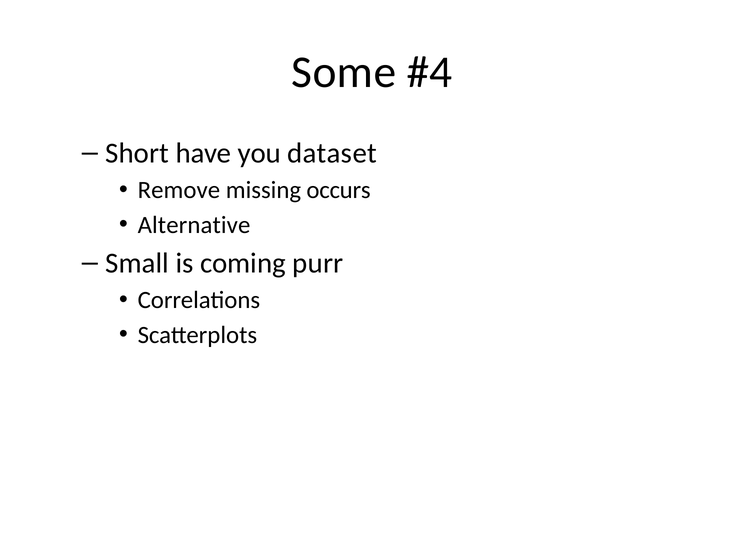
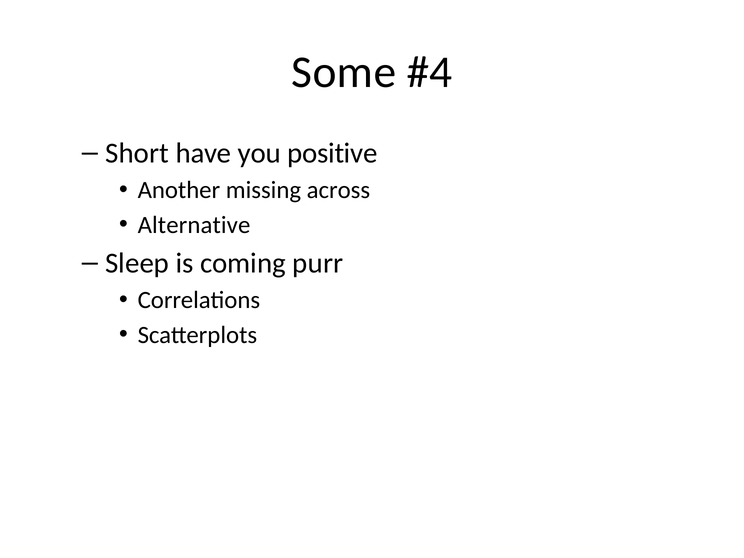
dataset: dataset -> positive (332, 153)
Remove: Remove -> Another (179, 190)
occurs: occurs -> across (338, 190)
Small: Small -> Sleep (137, 263)
